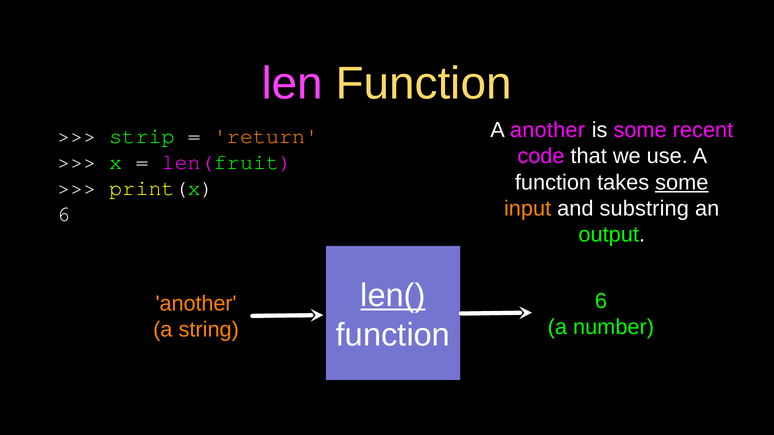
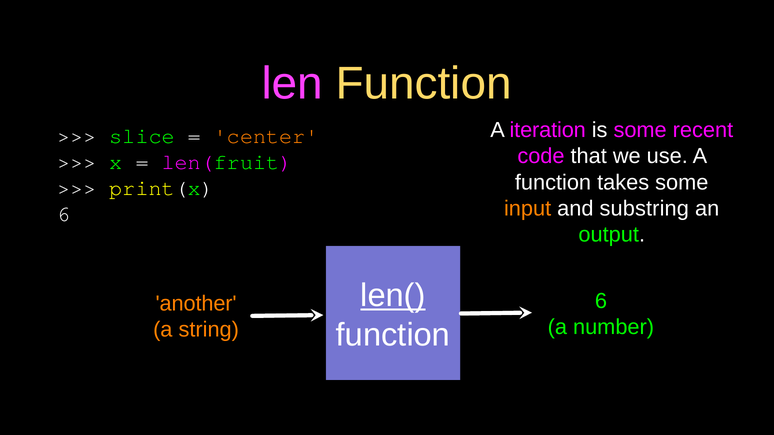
A another: another -> iteration (548, 130)
strip: strip -> slice (142, 136)
return: return -> center (266, 136)
some underline: present -> none (682, 183)
